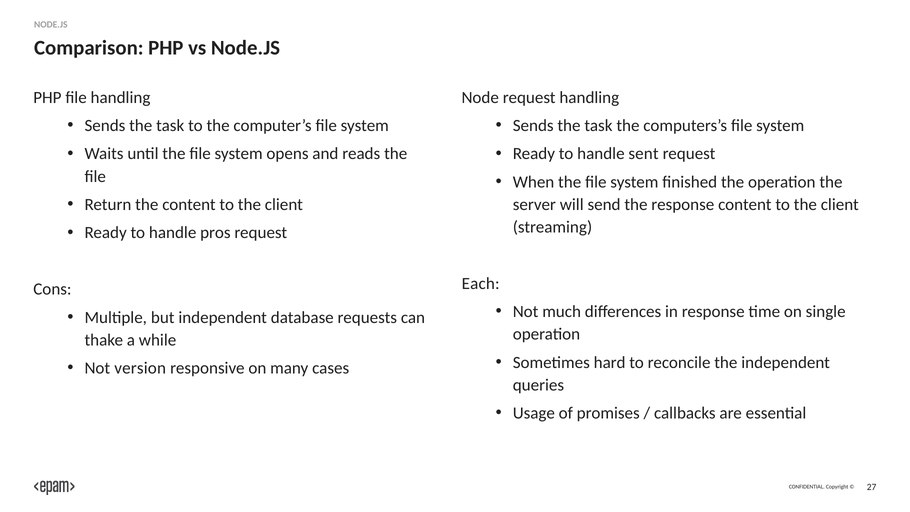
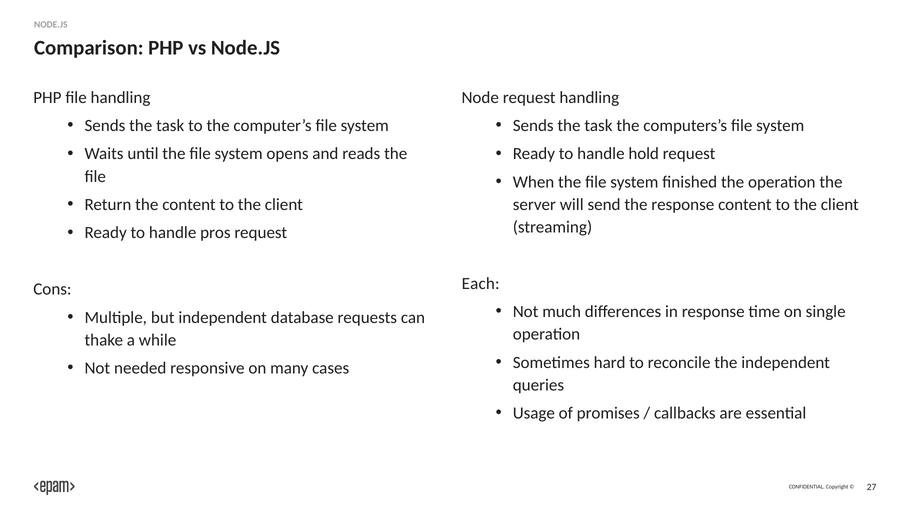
sent: sent -> hold (644, 154)
version: version -> needed (140, 368)
